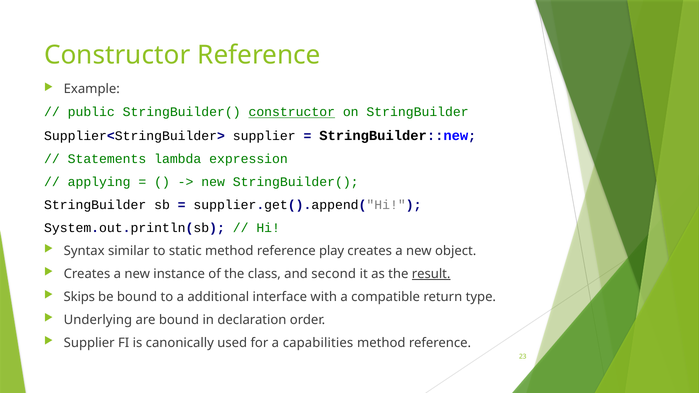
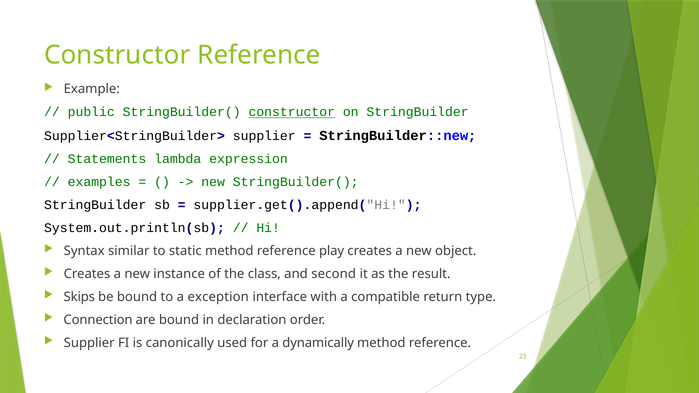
applying: applying -> examples (99, 182)
result underline: present -> none (431, 274)
additional: additional -> exception (218, 297)
Underlying: Underlying -> Connection (98, 320)
capabilities: capabilities -> dynamically (318, 343)
